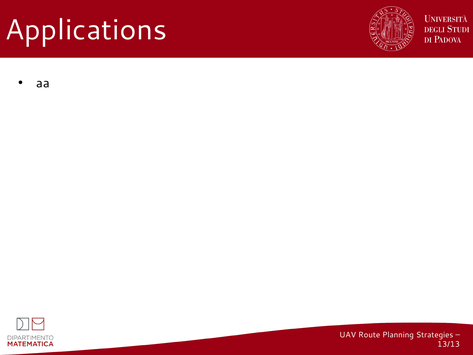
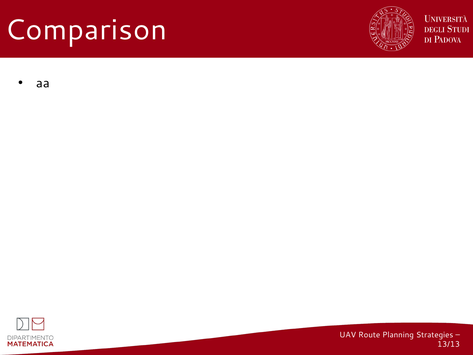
Applications: Applications -> Comparison (86, 30)
